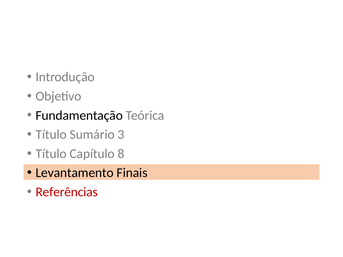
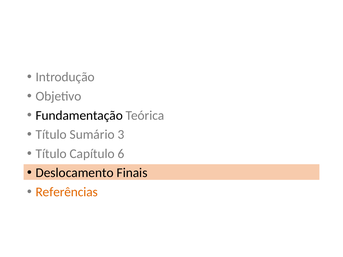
8: 8 -> 6 (121, 154)
Levantamento: Levantamento -> Deslocamento (75, 173)
Referências colour: red -> orange (67, 192)
